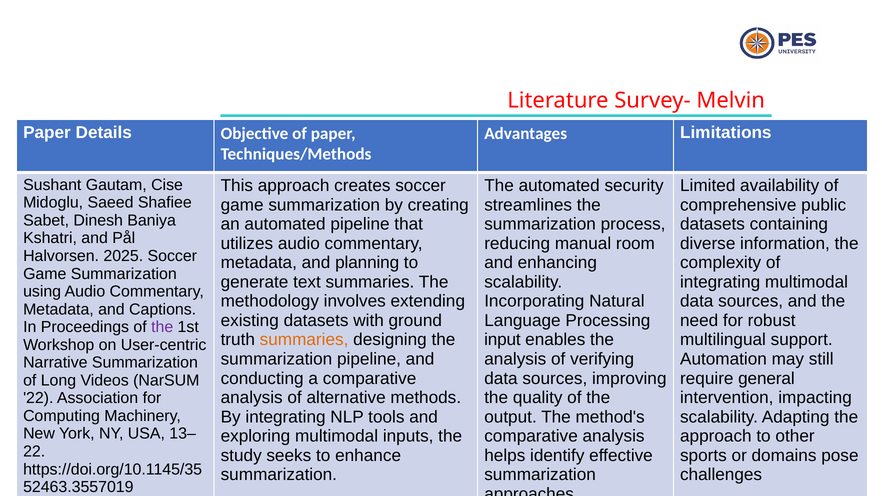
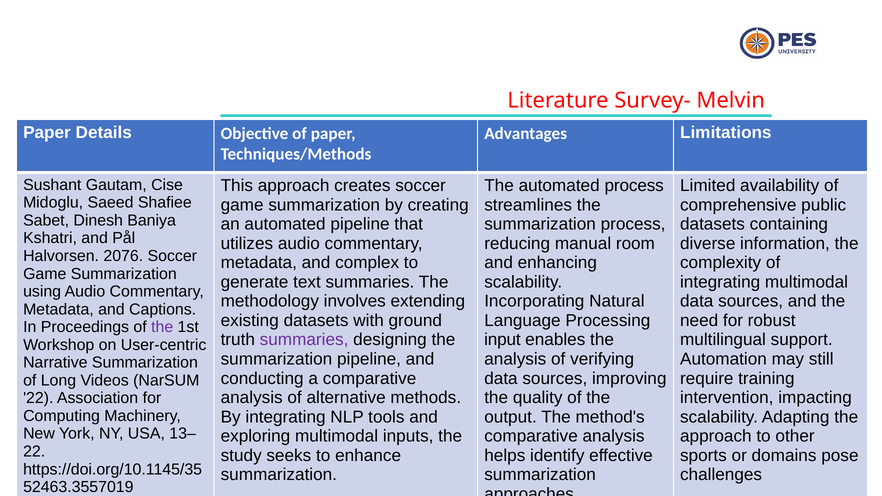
automated security: security -> process (634, 186)
2025: 2025 -> 2076 (123, 256)
planning: planning -> complex (367, 263)
summaries colour: orange -> purple (304, 340)
general: general -> training (766, 378)
